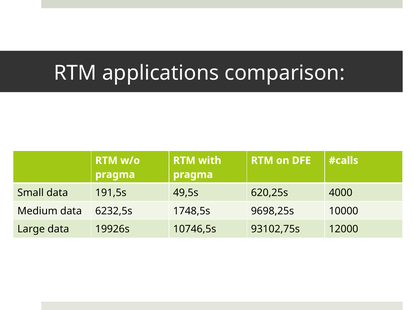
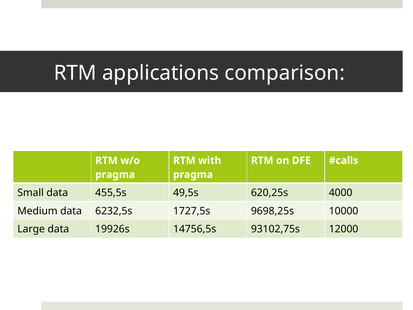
191,5s: 191,5s -> 455,5s (111, 193)
1748,5s: 1748,5s -> 1727,5s (192, 211)
10746,5s: 10746,5s -> 14756,5s (195, 229)
